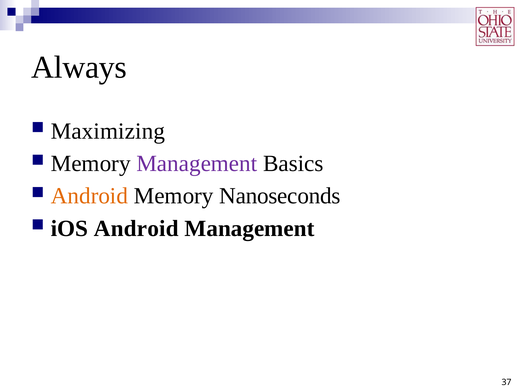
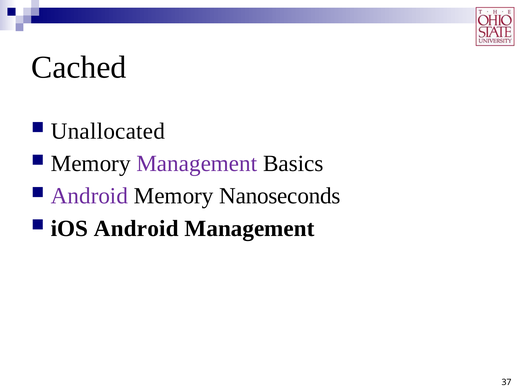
Always: Always -> Cached (79, 67)
Maximizing: Maximizing -> Unallocated (108, 131)
Android colour: orange -> purple (89, 196)
